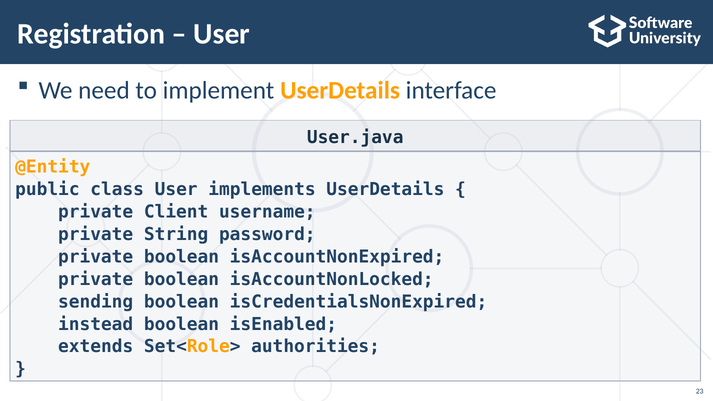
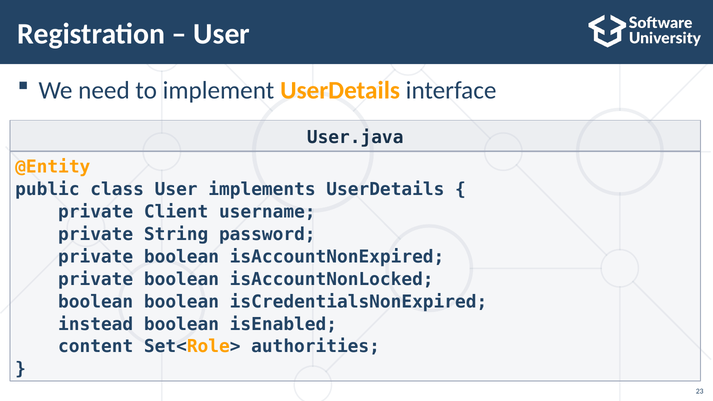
sending: sending -> boolean (96, 302)
extends: extends -> content (96, 347)
